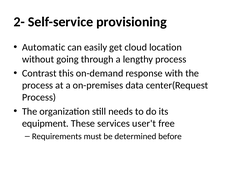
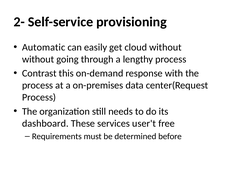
cloud location: location -> without (165, 47)
equipment: equipment -> dashboard (45, 124)
